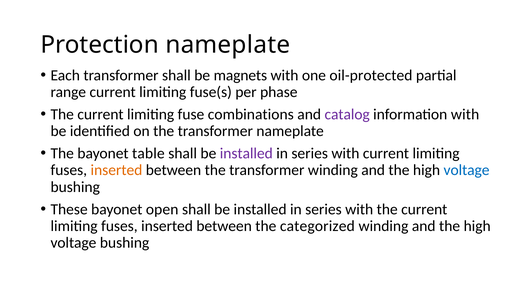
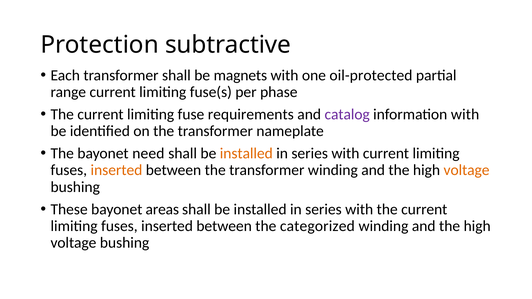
Protection nameplate: nameplate -> subtractive (228, 45)
combinations: combinations -> requirements (251, 115)
table: table -> need (148, 154)
installed colour: purple -> orange (246, 154)
voltage colour: blue -> orange (467, 170)
open: open -> areas (162, 209)
